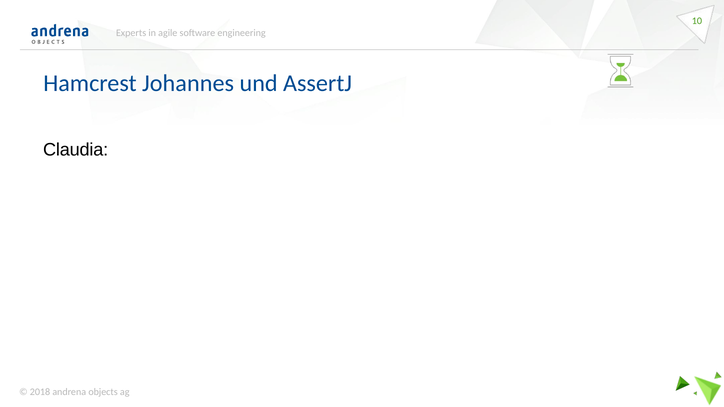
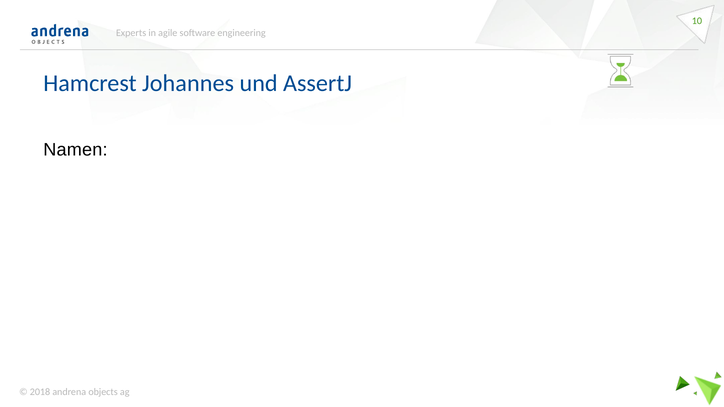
Claudia: Claudia -> Namen (75, 150)
